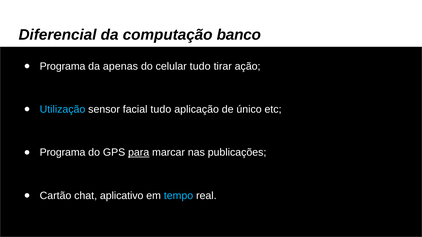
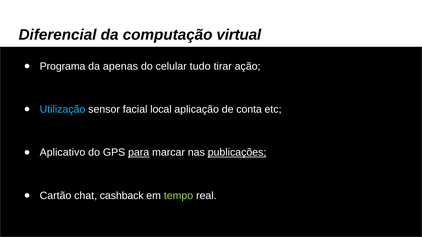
banco: banco -> virtual (239, 35)
facial tudo: tudo -> local (161, 110)
único: único -> conta (249, 110)
Programa: Programa -> Aplicativo (62, 153)
publicações underline: none -> present (237, 153)
aplicativo: aplicativo -> cashback (122, 196)
tempo colour: light blue -> light green (179, 196)
